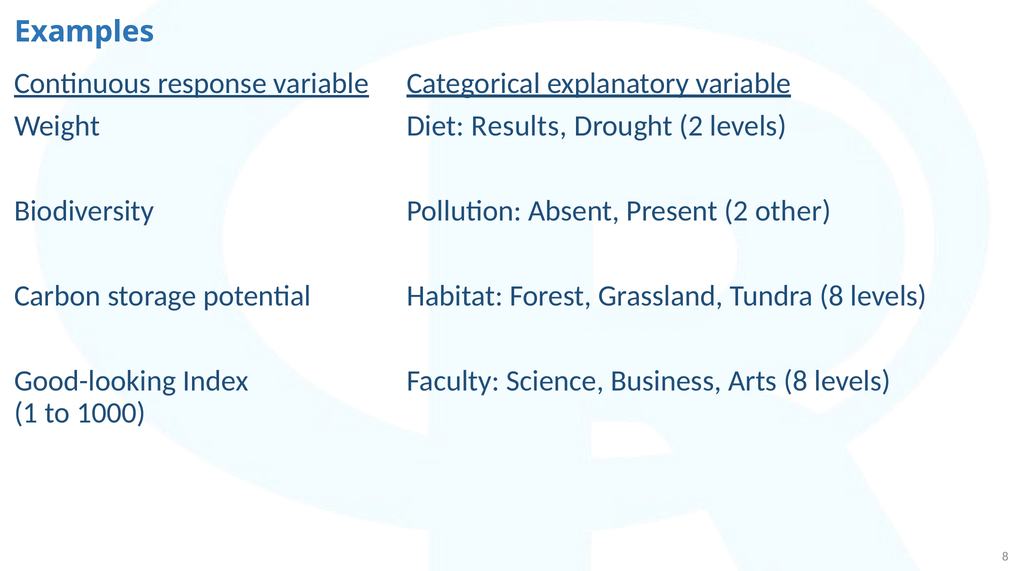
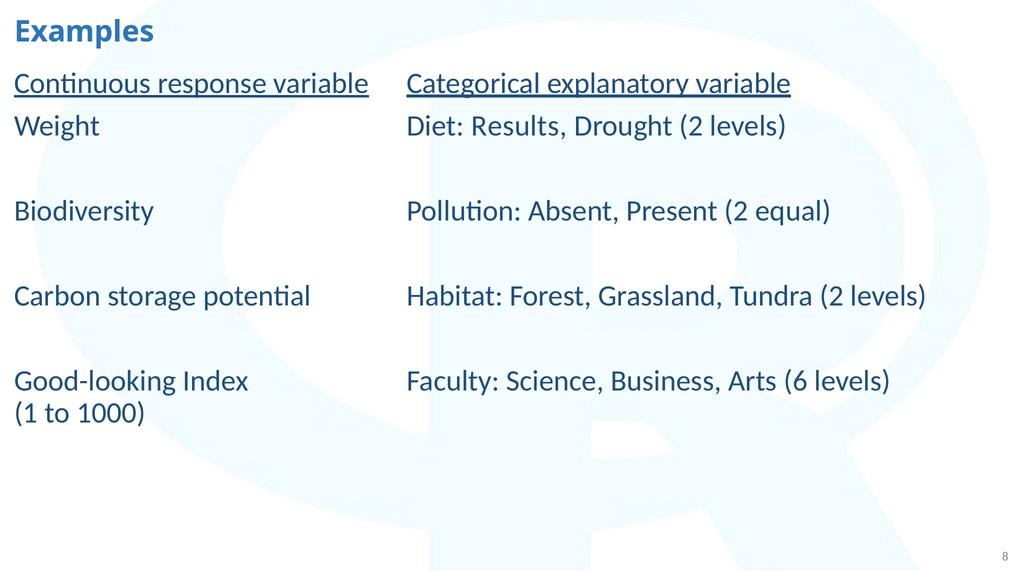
other: other -> equal (793, 211)
Tundra 8: 8 -> 2 (832, 296)
Arts 8: 8 -> 6 (796, 381)
